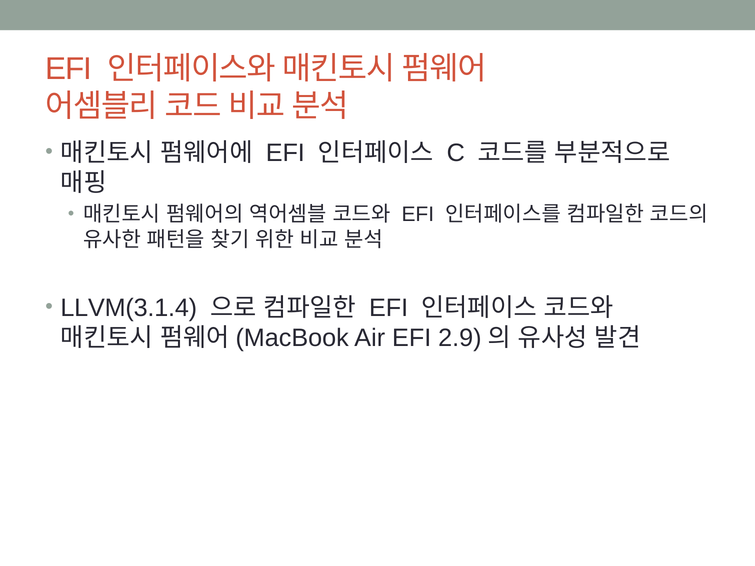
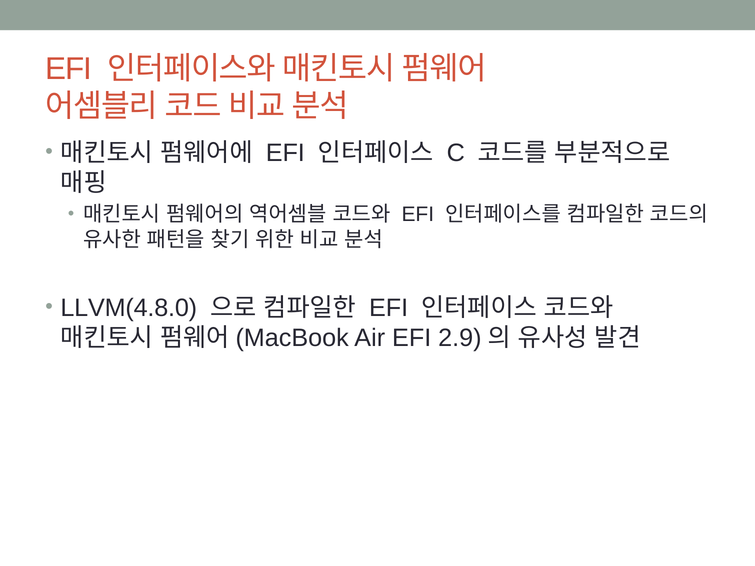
LLVM(3.1.4: LLVM(3.1.4 -> LLVM(4.8.0 (129, 308)
